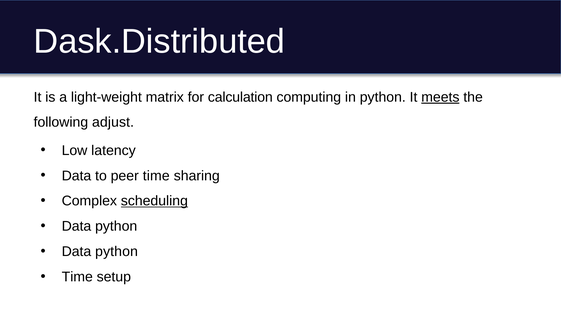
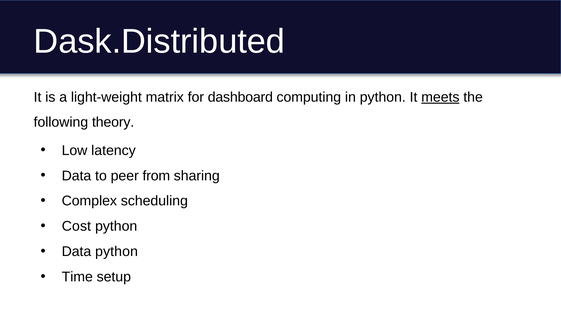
calculation: calculation -> dashboard (240, 97)
adjust: adjust -> theory (113, 122)
peer time: time -> from (156, 175)
scheduling underline: present -> none (154, 201)
Data: Data -> Cost (76, 226)
